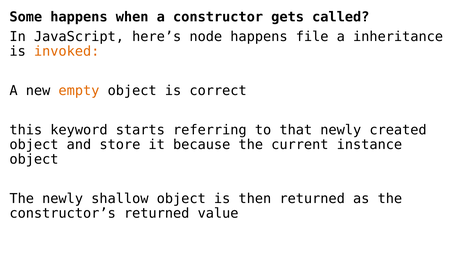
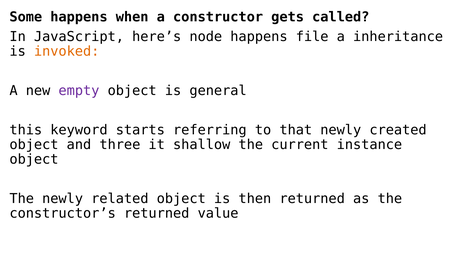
empty colour: orange -> purple (79, 91)
correct: correct -> general (218, 91)
store: store -> three (120, 144)
because: because -> shallow (202, 144)
shallow: shallow -> related (120, 198)
